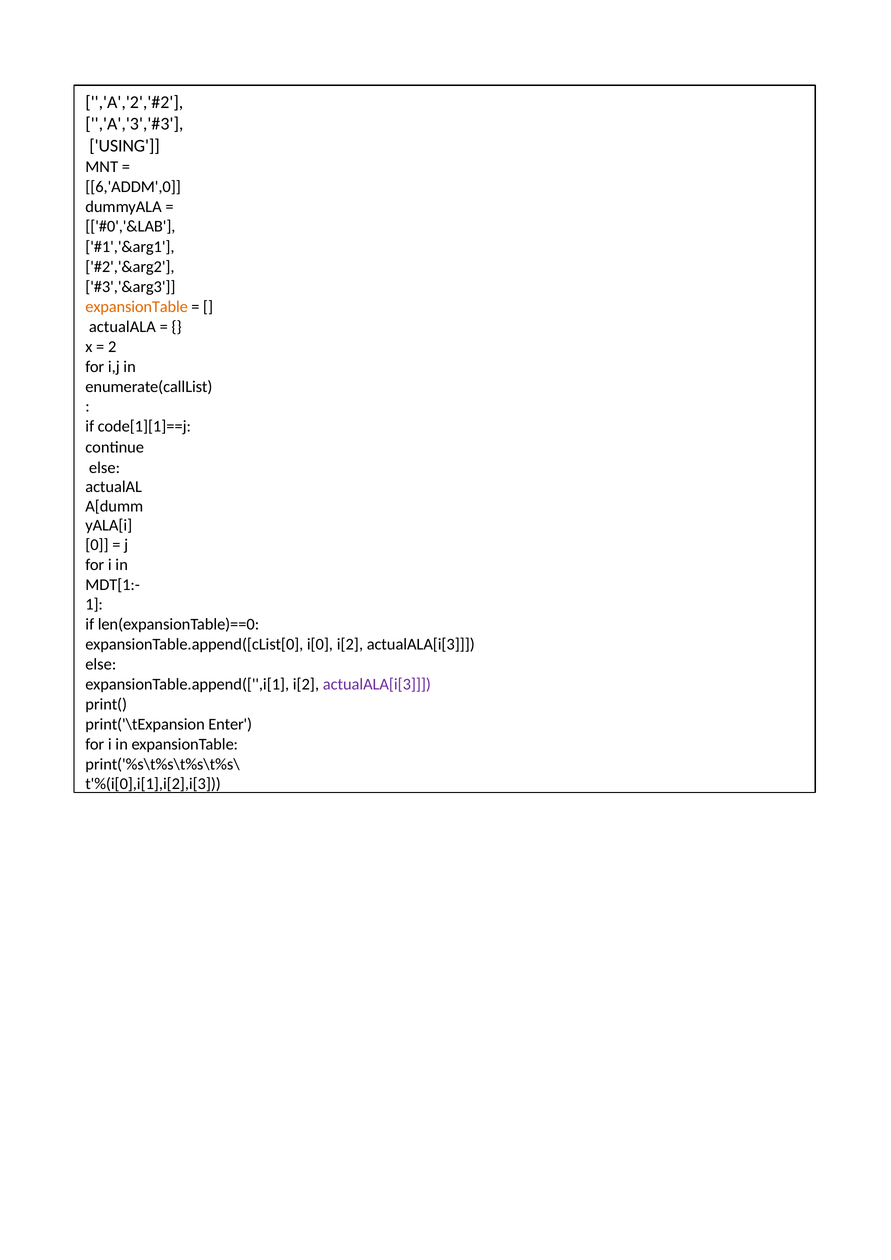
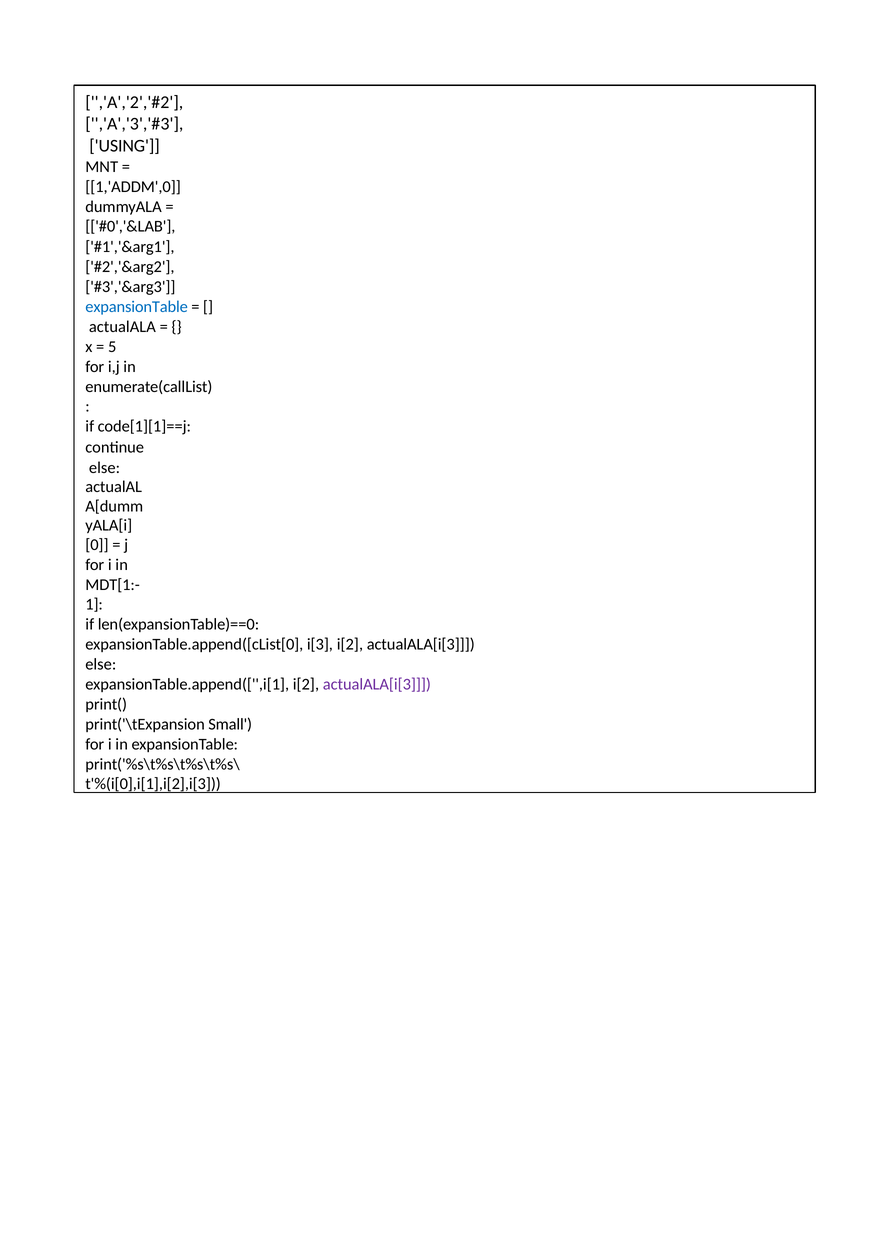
6,'ADDM',0: 6,'ADDM',0 -> 1,'ADDM',0 (133, 187)
expansionTable colour: orange -> blue (137, 307)
2: 2 -> 5 (112, 347)
i[0: i[0 -> i[3 (320, 645)
Enter: Enter -> Small (230, 725)
